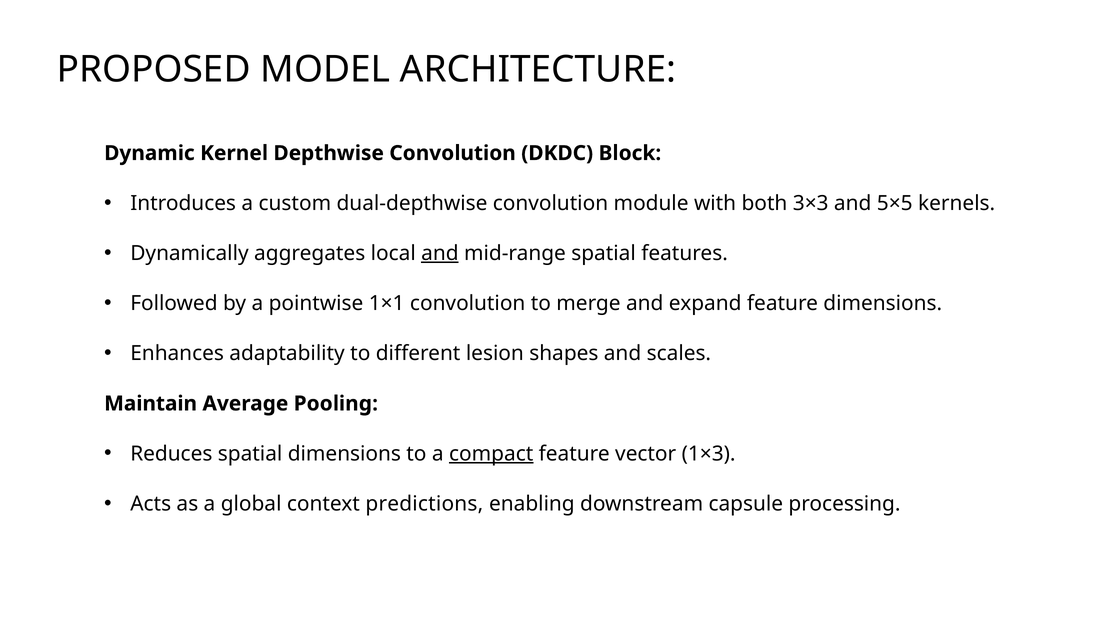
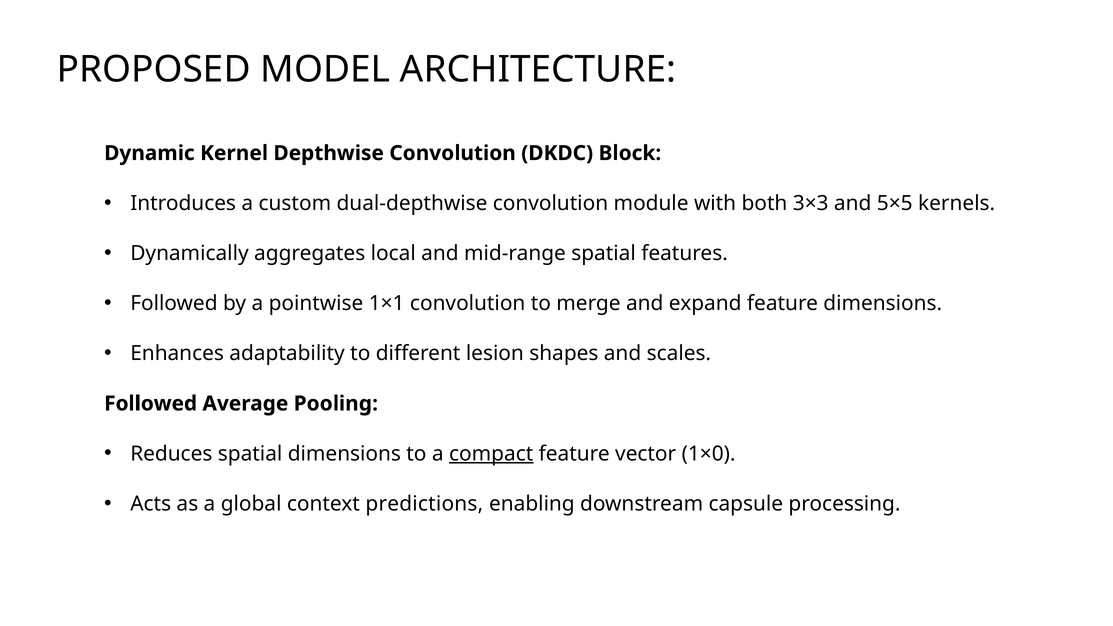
and underline: present -> none (440, 253)
Maintain: Maintain -> Followed (151, 404)
1×3: 1×3 -> 1×0 (709, 454)
